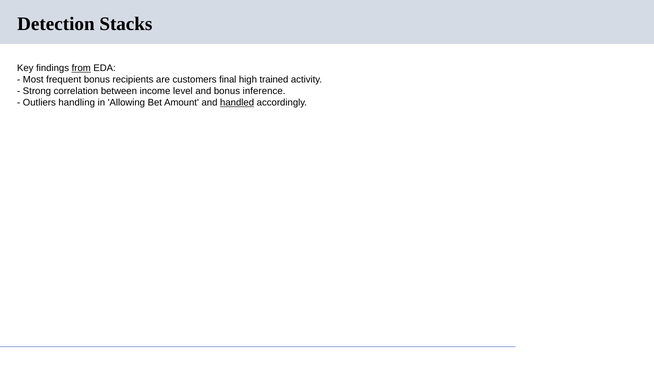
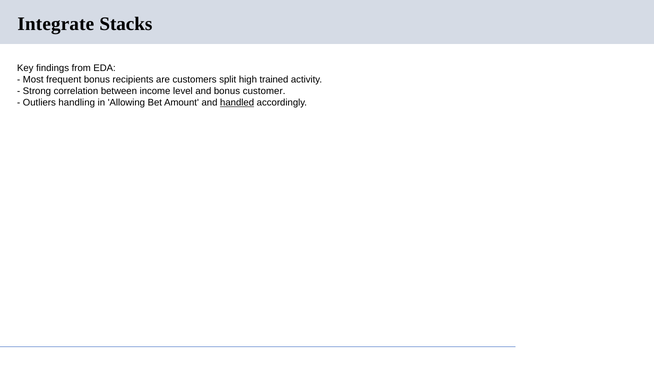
Detection: Detection -> Integrate (56, 24)
from underline: present -> none (81, 68)
final: final -> split (228, 80)
inference: inference -> customer (264, 91)
